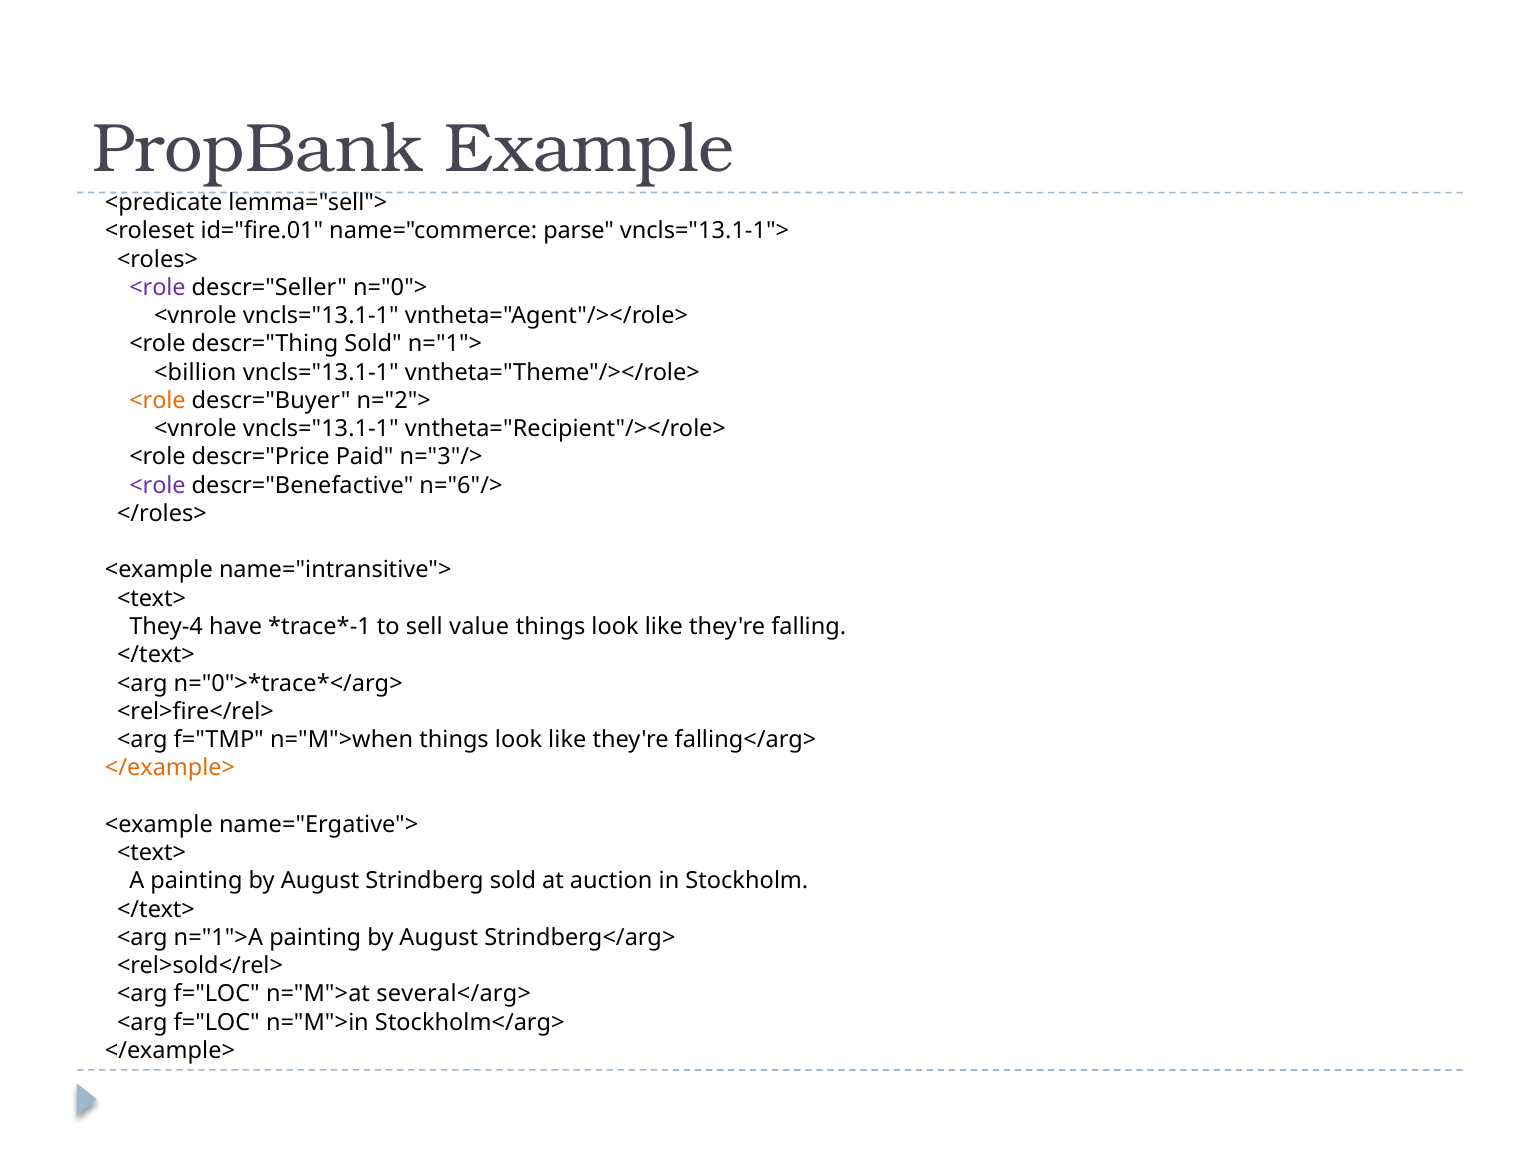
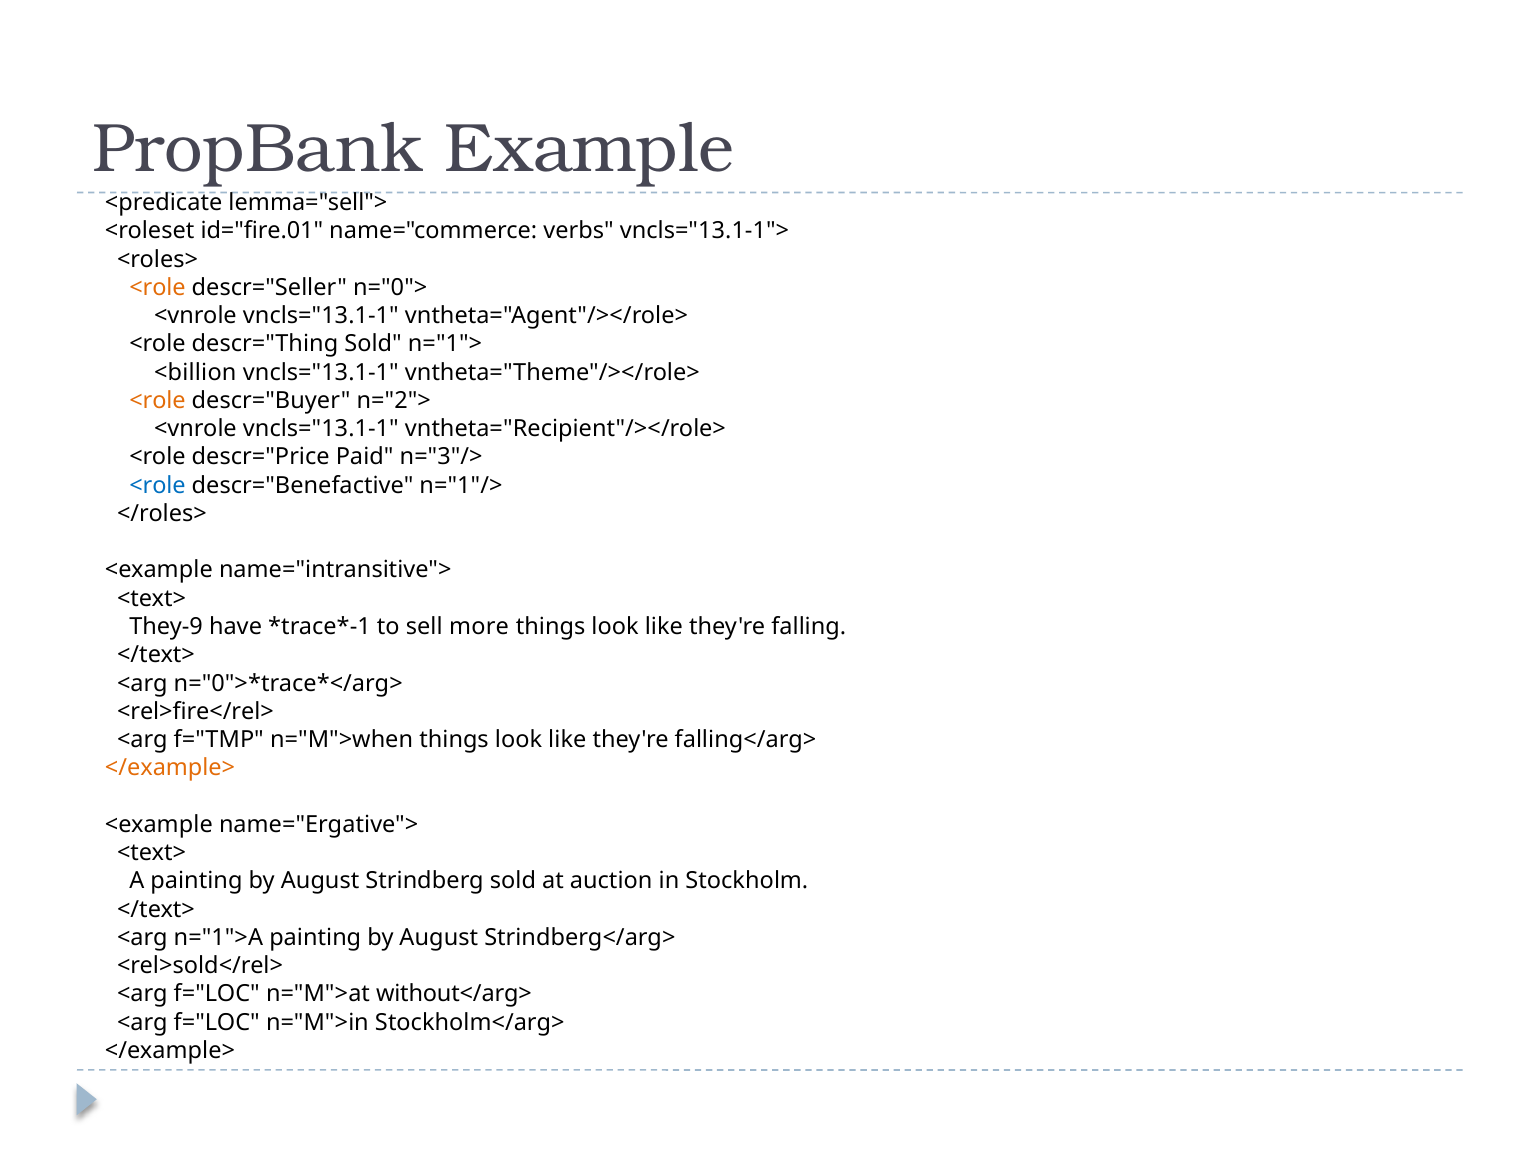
parse: parse -> verbs (579, 231)
<role colour: purple -> orange (158, 288)
<role colour: purple -> blue (158, 485)
n="6"/>: n="6"/> -> n="1"/> (461, 485)
They-4: They-4 -> They-9 (166, 627)
value: value -> more (479, 627)
several</arg>: several</arg> -> without</arg> (454, 994)
